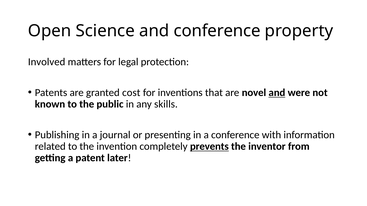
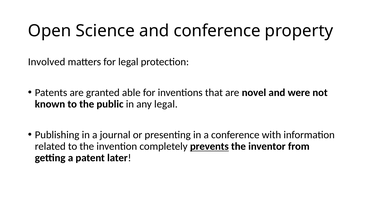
cost: cost -> able (131, 93)
and underline: present -> none (277, 93)
any skills: skills -> legal (166, 104)
